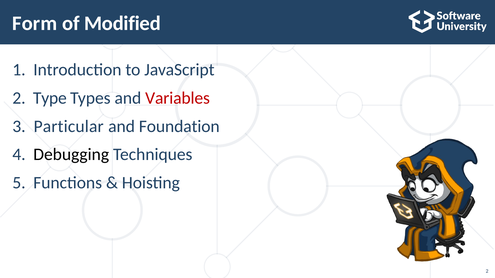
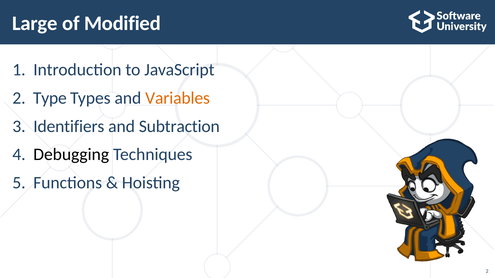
Form: Form -> Large (35, 23)
Variables colour: red -> orange (178, 98)
Particular: Particular -> Identifiers (69, 126)
Foundation: Foundation -> Subtraction (179, 126)
